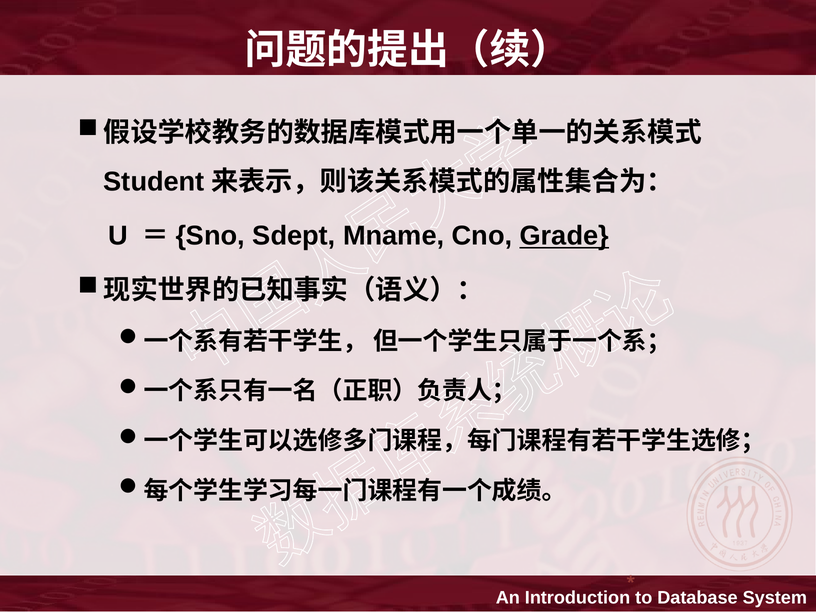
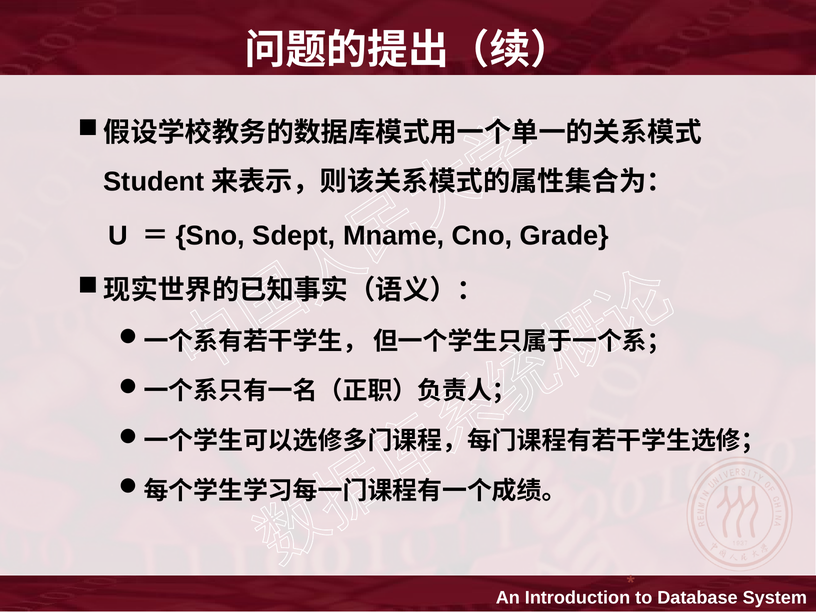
Grade underline: present -> none (564, 236)
